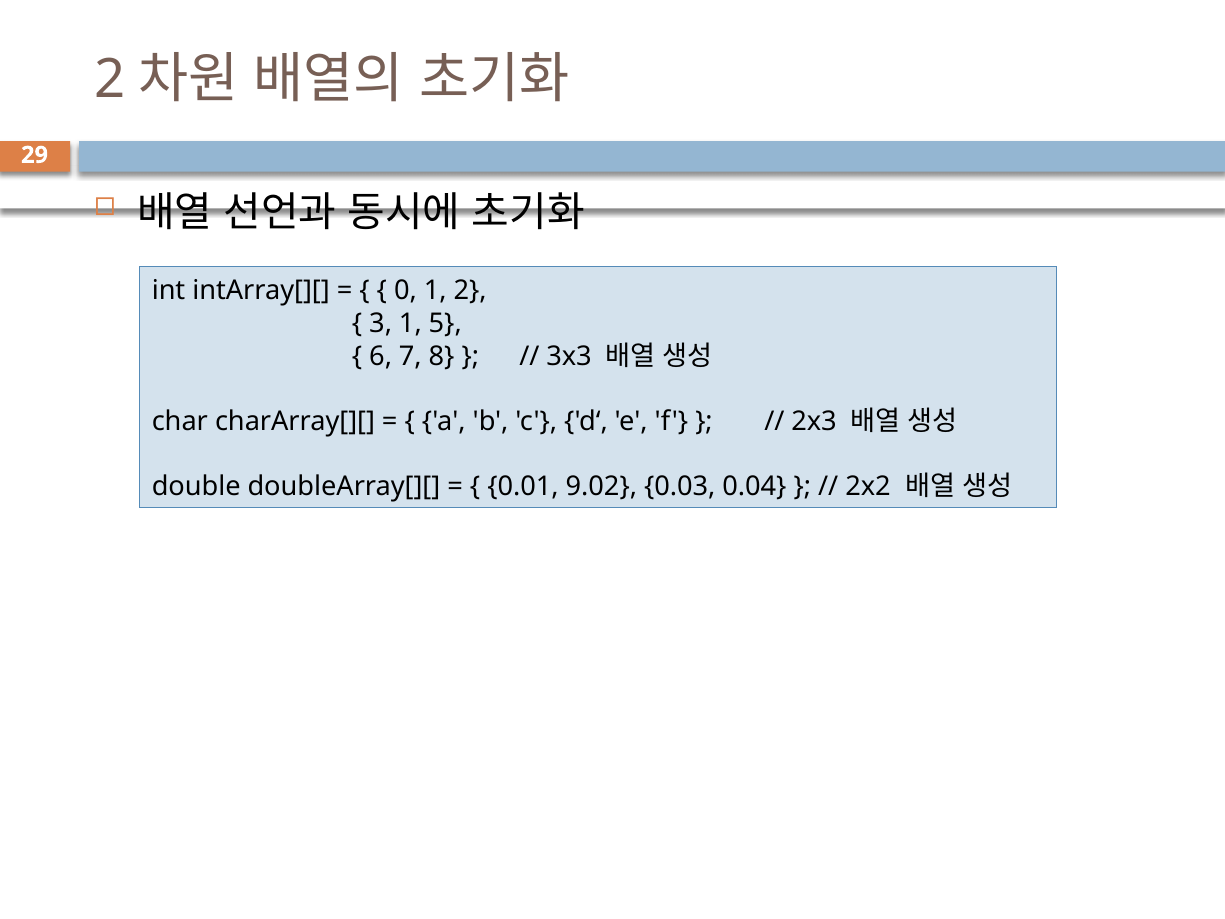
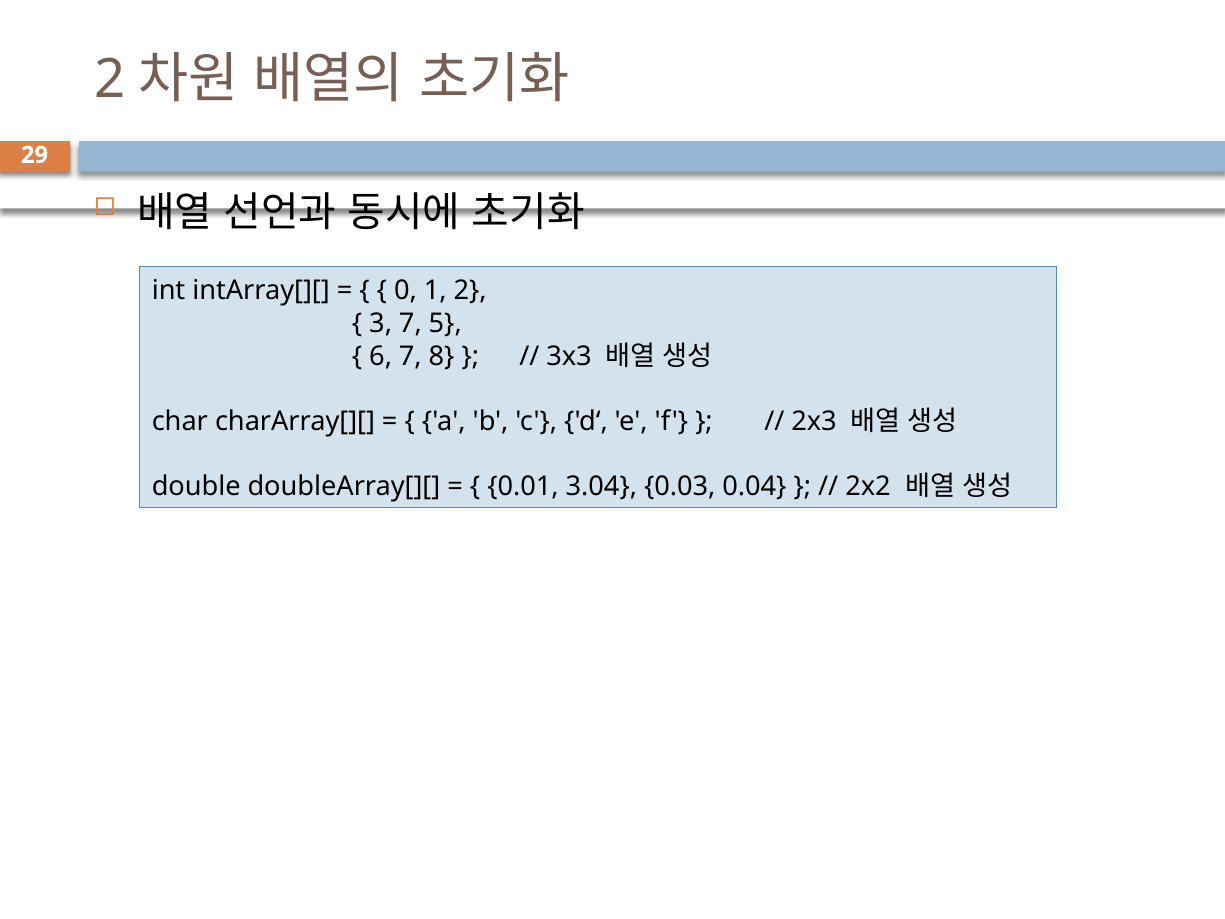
3 1: 1 -> 7 (410, 323)
9.02: 9.02 -> 3.04 (601, 487)
